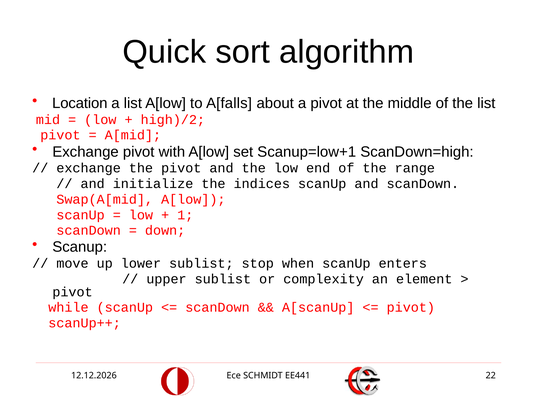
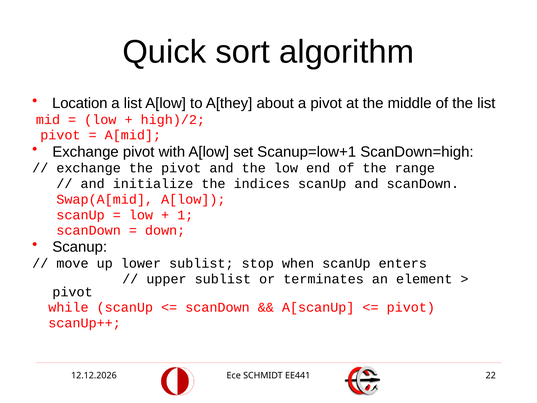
A[falls: A[falls -> A[they (229, 103)
complexity: complexity -> terminates (324, 279)
